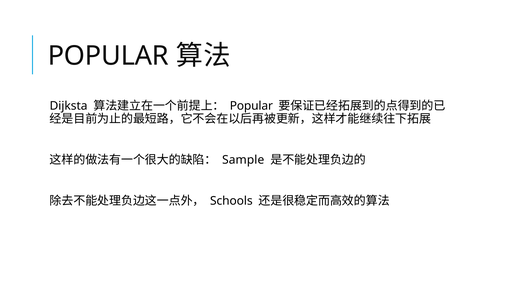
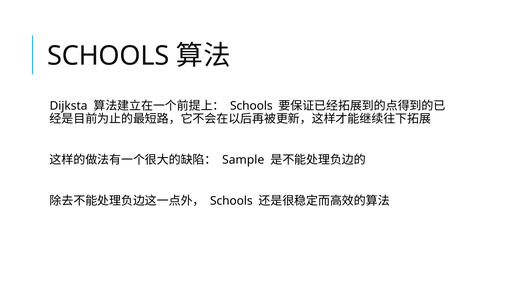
POPULAR: POPULAR -> SCHOOLS (108, 56)
Popular: Popular -> Schools (251, 106)
